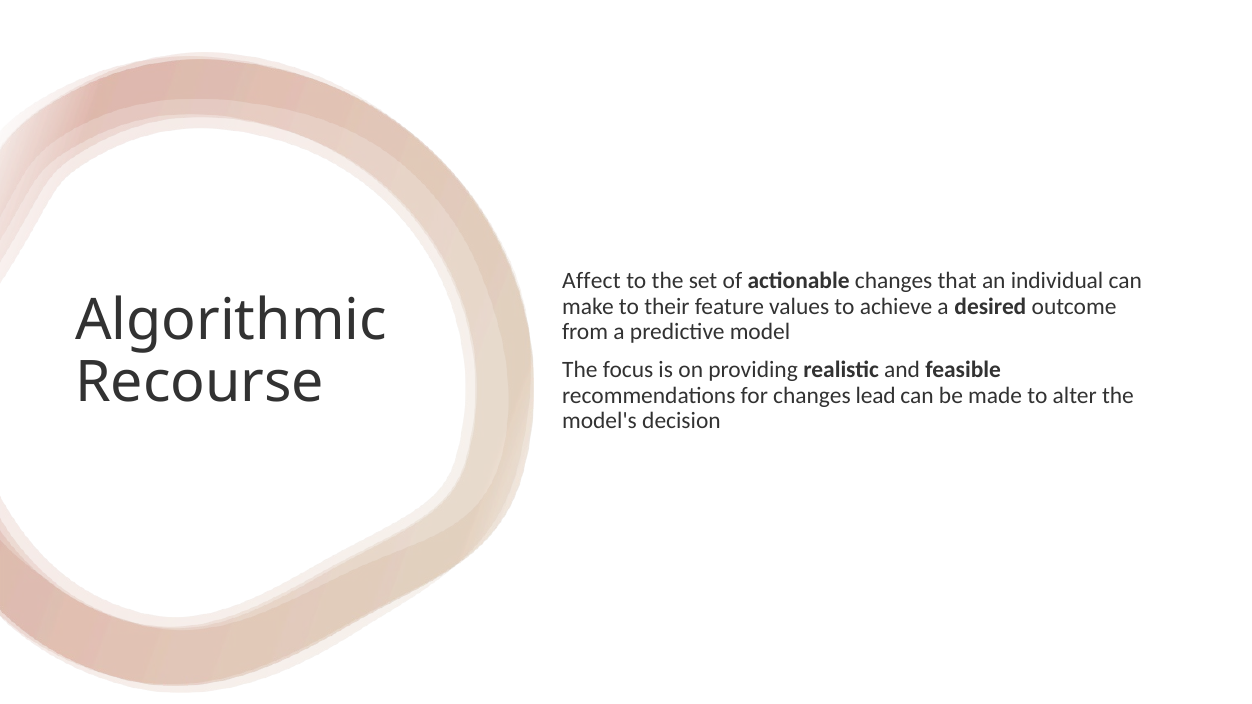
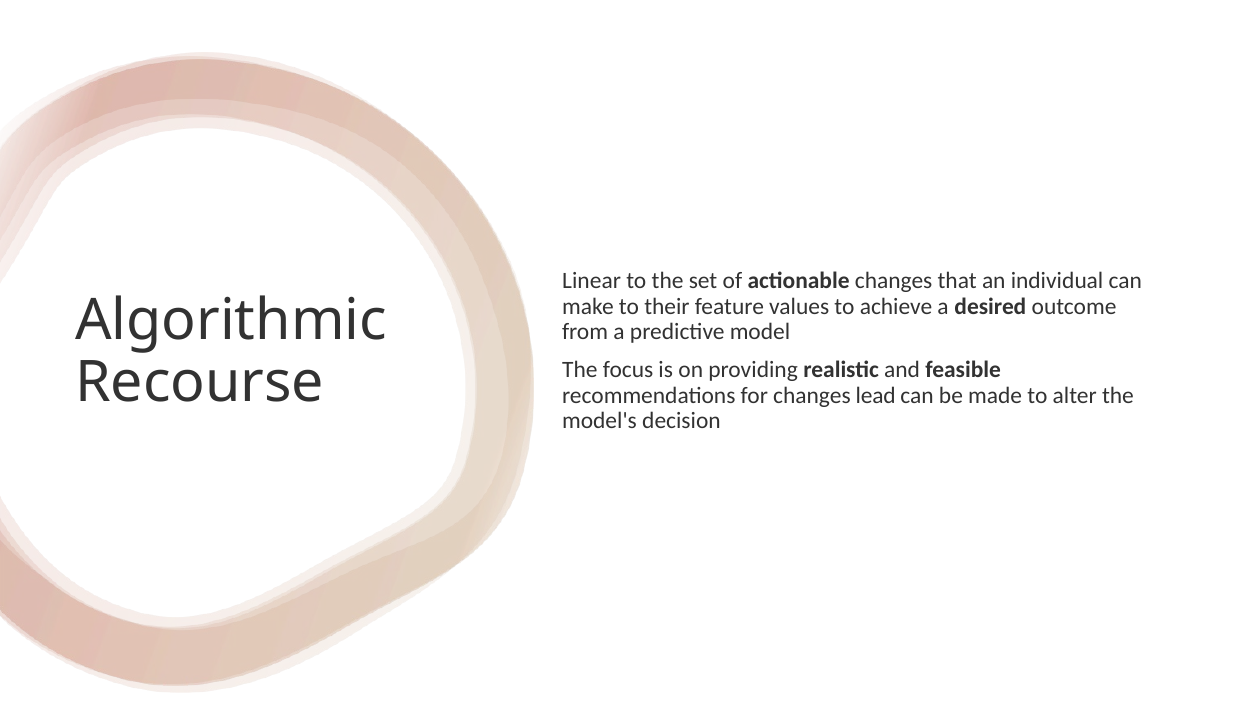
Affect: Affect -> Linear (592, 281)
